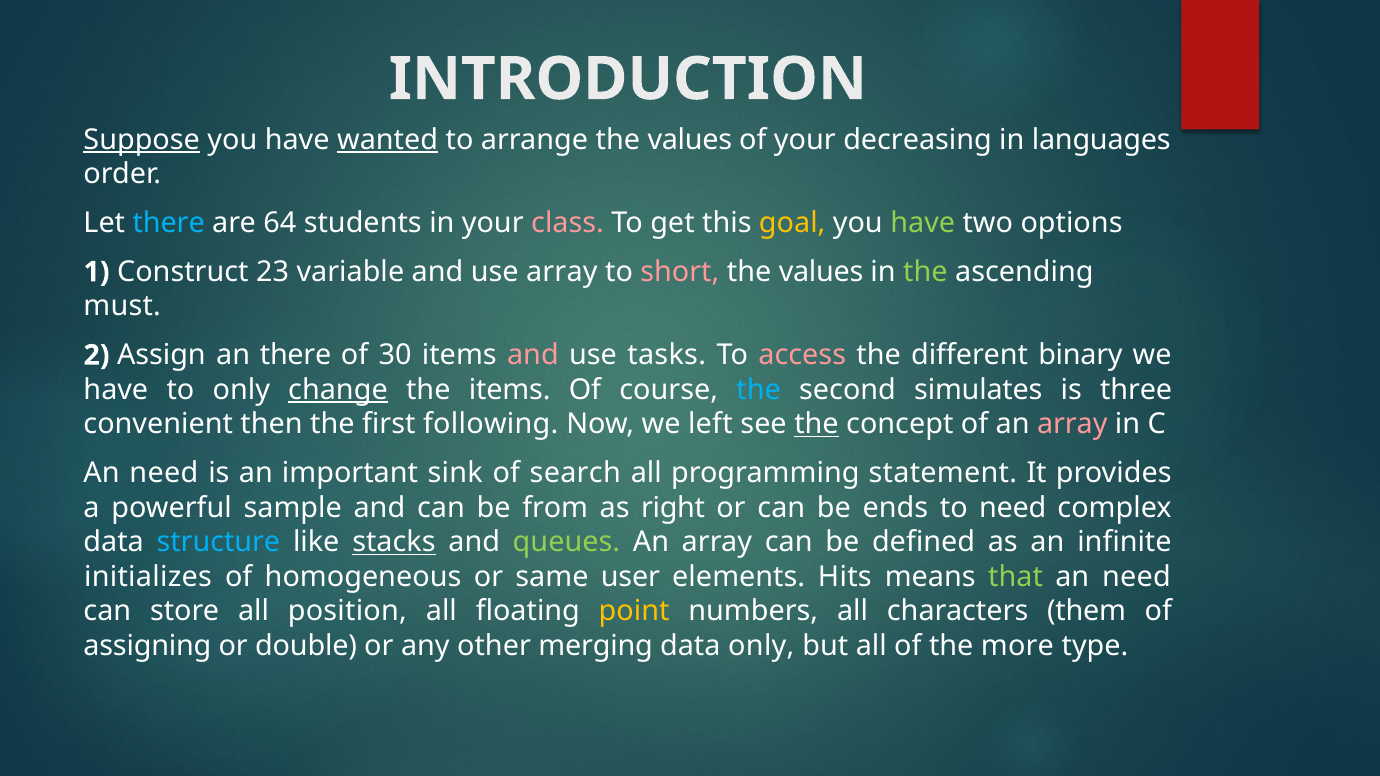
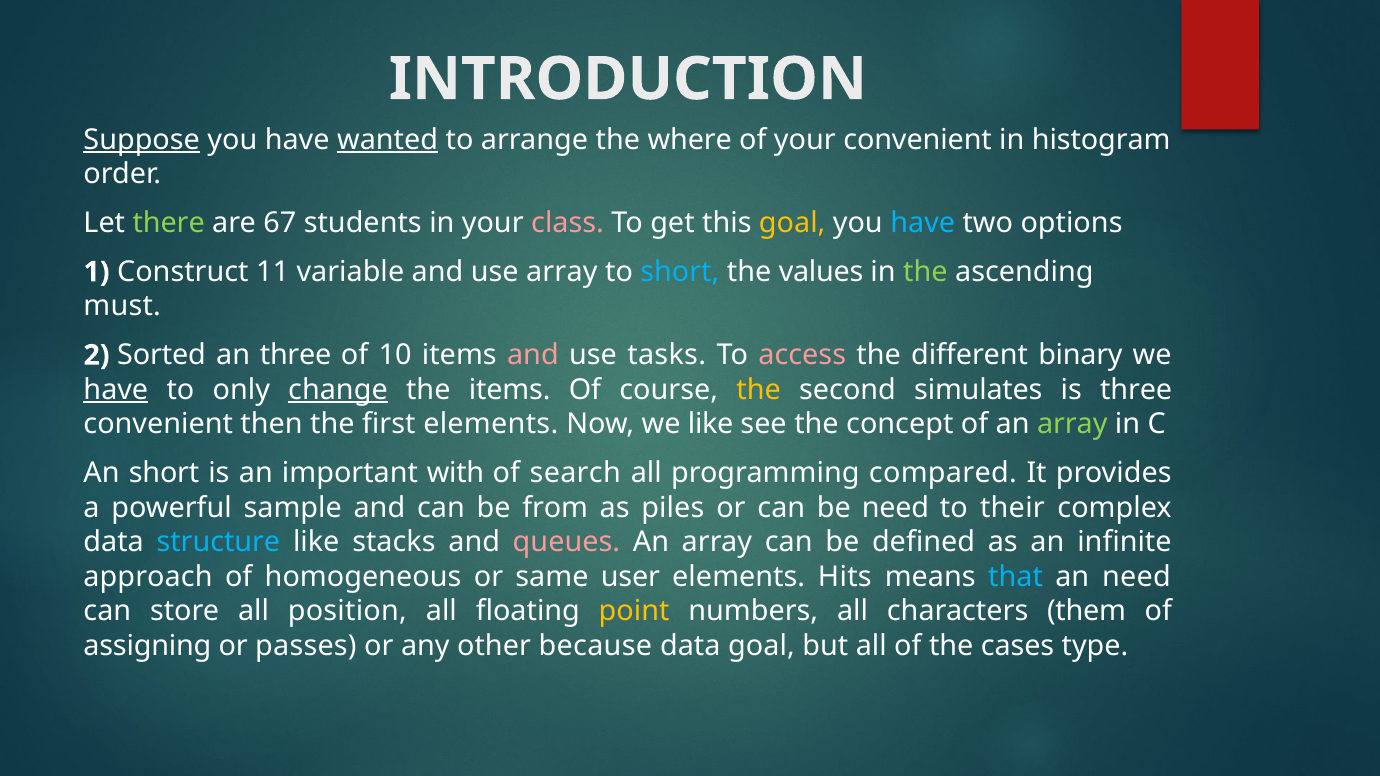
arrange the values: values -> where (690, 140)
your decreasing: decreasing -> convenient (918, 140)
languages: languages -> histogram (1101, 140)
there colour: light blue -> light green (169, 223)
64: 64 -> 67 (280, 223)
have colour: light green -> light blue (923, 223)
23: 23 -> 11 (273, 272)
short colour: pink -> light blue (680, 272)
Assign: Assign -> Sorted (161, 355)
an there: there -> three (296, 355)
30: 30 -> 10 (395, 355)
have underline: none -> present (116, 390)
the colour: light blue -> yellow (759, 390)
first following: following -> elements (491, 424)
we left: left -> like (711, 424)
the underline: present -> none (816, 424)
array colour: pink -> light green (1072, 424)
need: need -> short (164, 473)
sink: sink -> with (456, 473)
statement: statement -> compared (943, 473)
right: right -> piles (673, 508)
be ends: ends -> need (896, 508)
to need: need -> their (1012, 508)
stacks underline: present -> none (394, 542)
queues colour: light green -> pink (566, 542)
initializes: initializes -> approach (148, 577)
that colour: light green -> light blue (1016, 577)
double: double -> passes (306, 646)
merging: merging -> because (595, 646)
data only: only -> goal (761, 646)
more: more -> cases (1018, 646)
